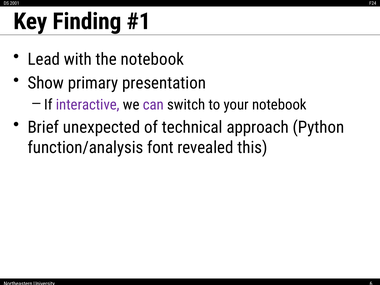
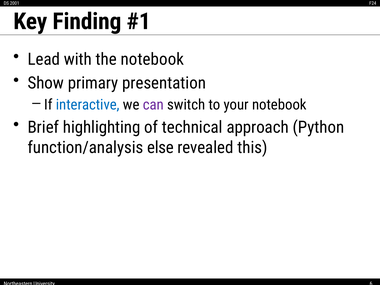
interactive colour: purple -> blue (88, 105)
unexpected: unexpected -> highlighting (102, 127)
font: font -> else (160, 148)
